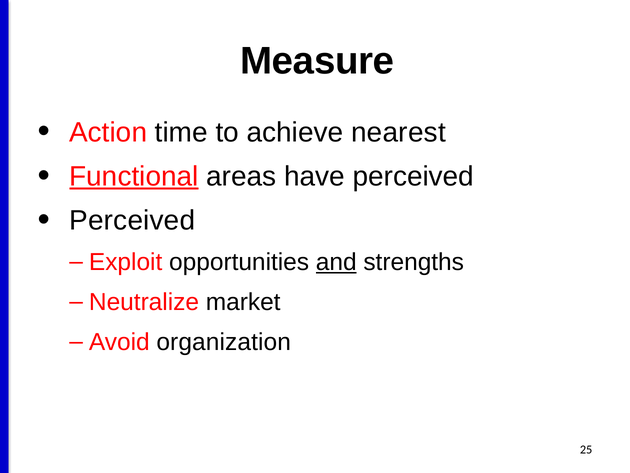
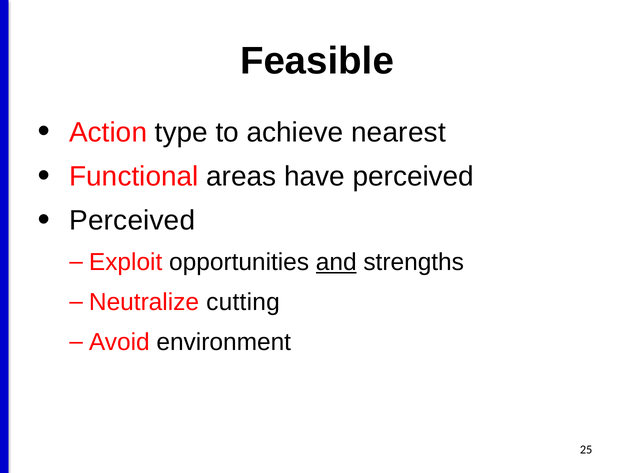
Measure: Measure -> Feasible (317, 61)
time: time -> type (181, 132)
Functional underline: present -> none (134, 176)
market: market -> cutting (243, 302)
organization: organization -> environment (224, 342)
